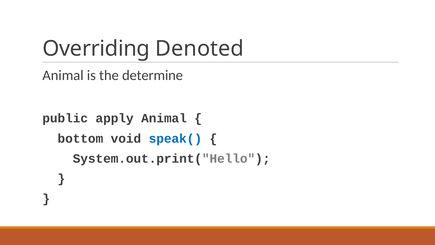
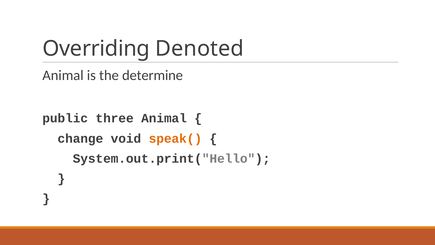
apply: apply -> three (115, 118)
bottom: bottom -> change (80, 138)
speak( colour: blue -> orange (175, 138)
